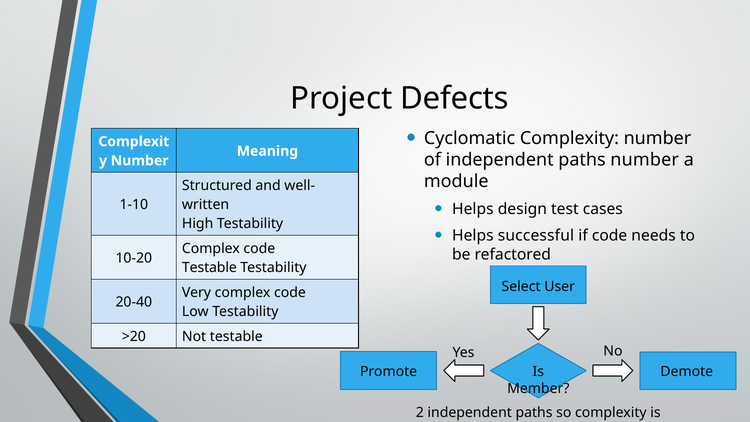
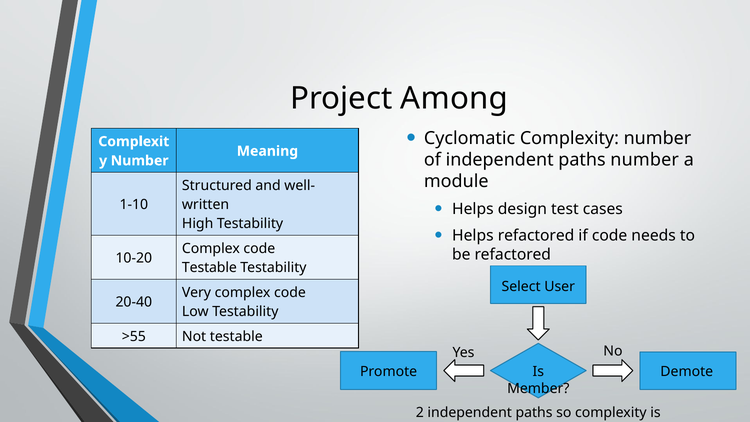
Defects: Defects -> Among (454, 98)
Helps successful: successful -> refactored (536, 236)
>20: >20 -> >55 (134, 336)
